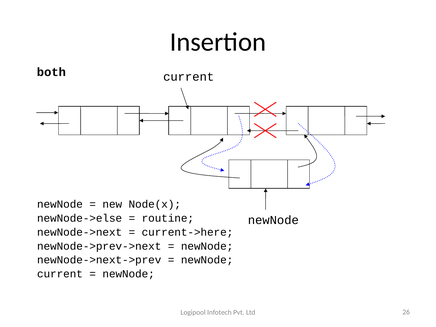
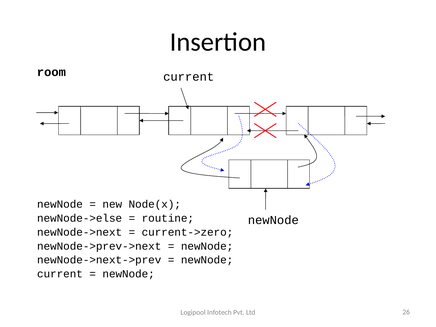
both: both -> room (51, 72)
current->here: current->here -> current->zero (187, 232)
